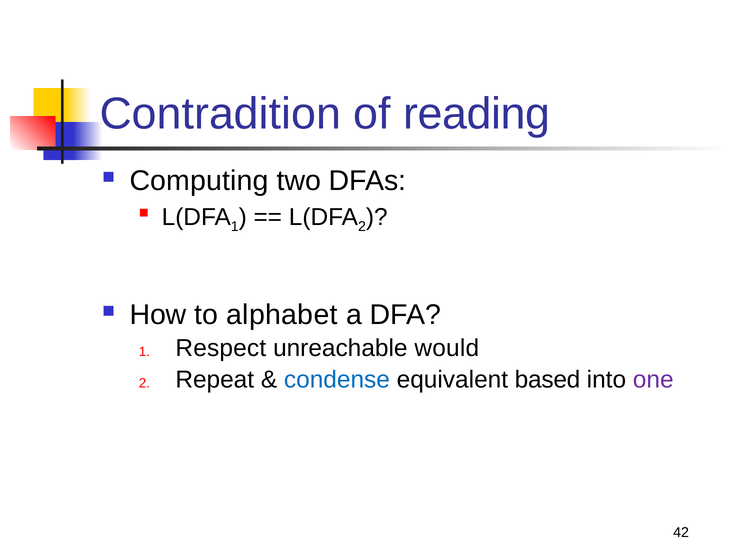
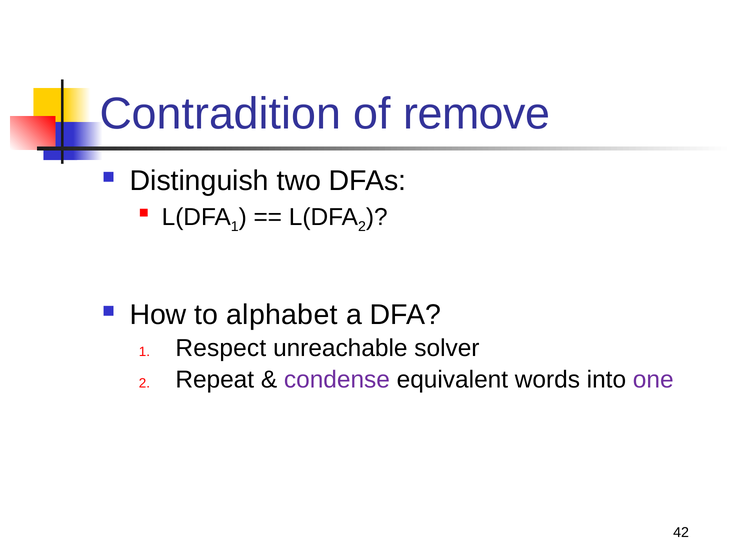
reading: reading -> remove (477, 114)
Computing: Computing -> Distinguish (199, 181)
would: would -> solver (447, 348)
condense colour: blue -> purple (337, 379)
based: based -> words (547, 379)
